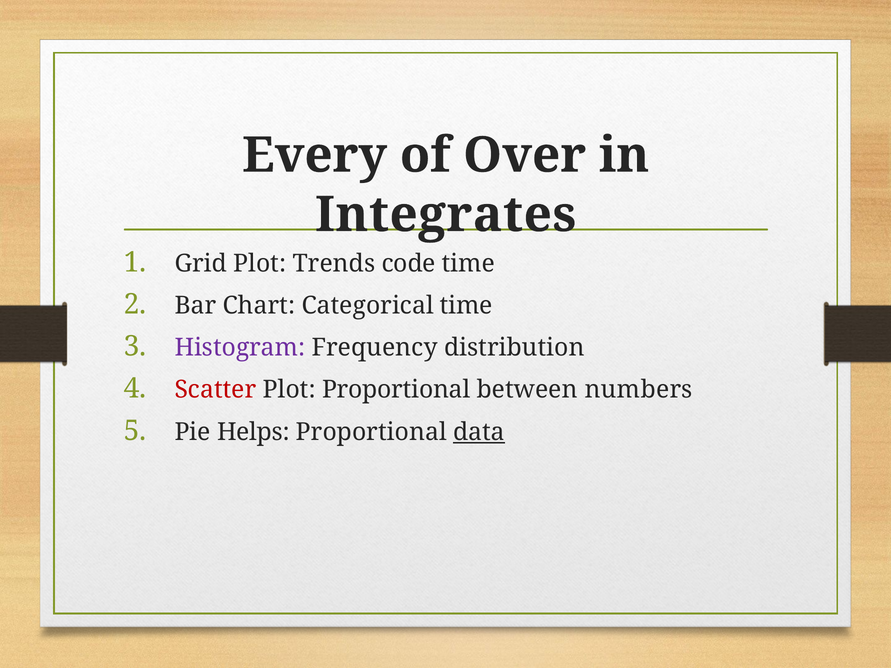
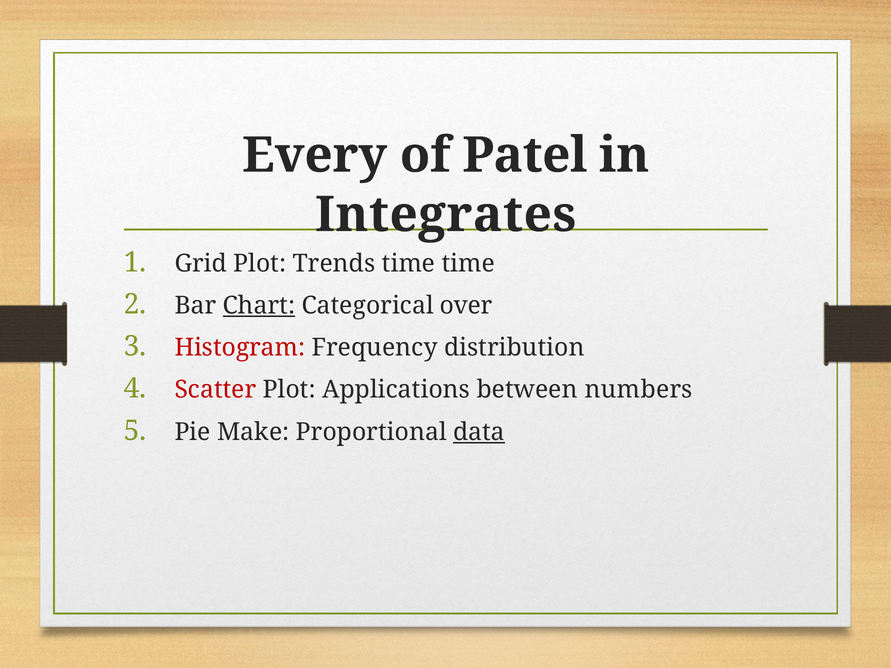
Over: Over -> Patel (525, 155)
Trends code: code -> time (408, 264)
Chart underline: none -> present (259, 306)
Categorical time: time -> over (466, 306)
Histogram colour: purple -> red (240, 348)
Plot Proportional: Proportional -> Applications (396, 390)
Helps: Helps -> Make (253, 432)
